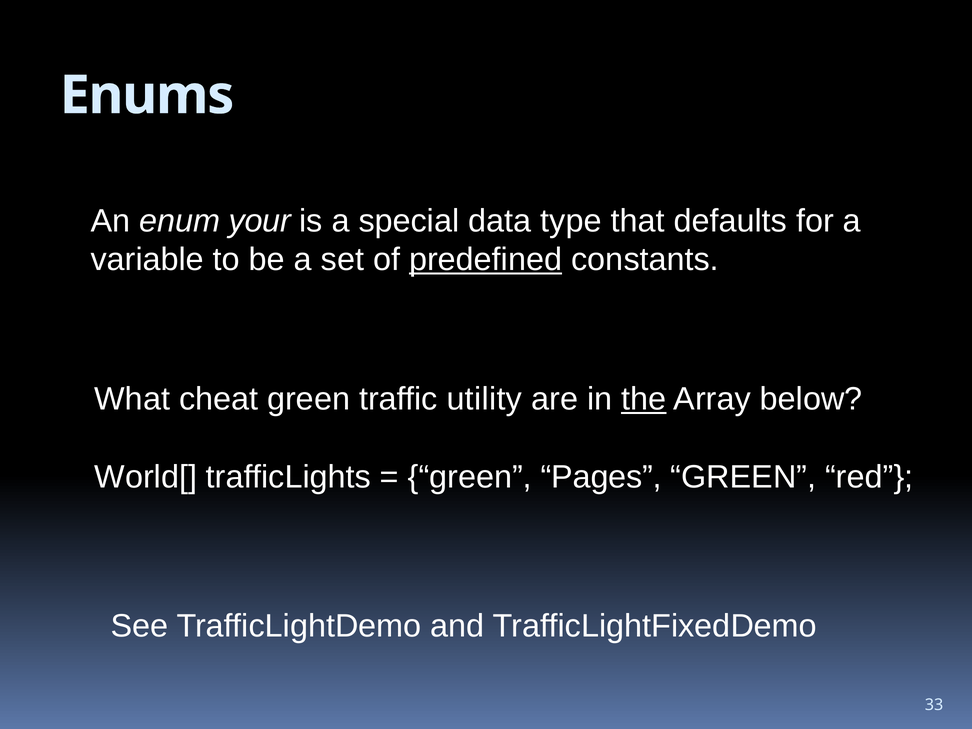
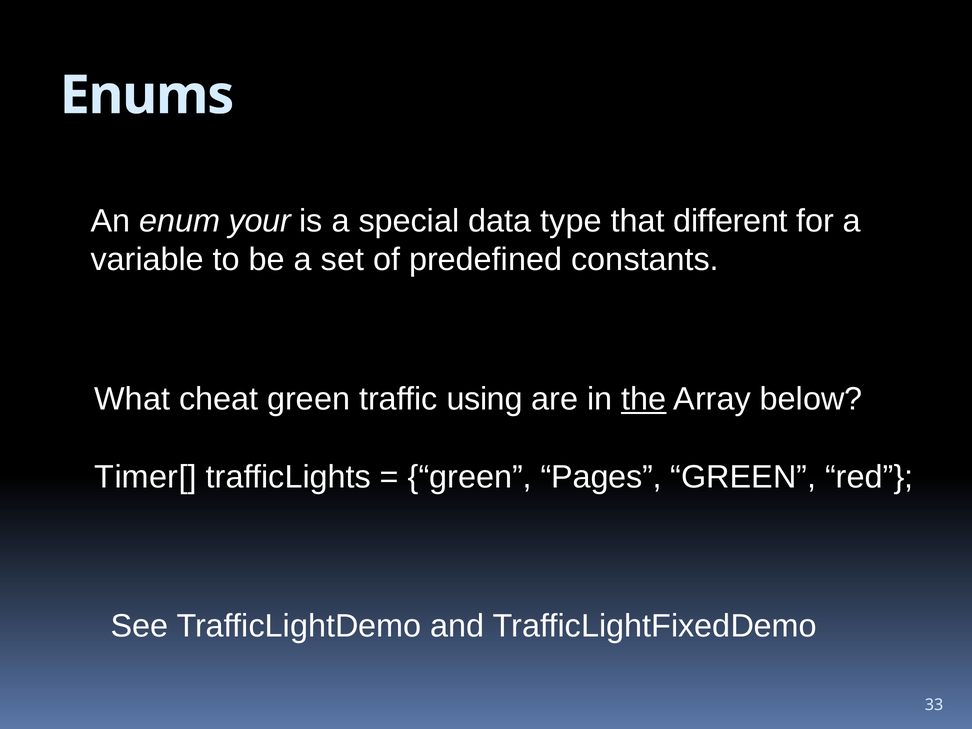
defaults: defaults -> different (731, 221)
predefined underline: present -> none (486, 260)
utility: utility -> using (485, 399)
World[: World[ -> Timer[ (146, 477)
